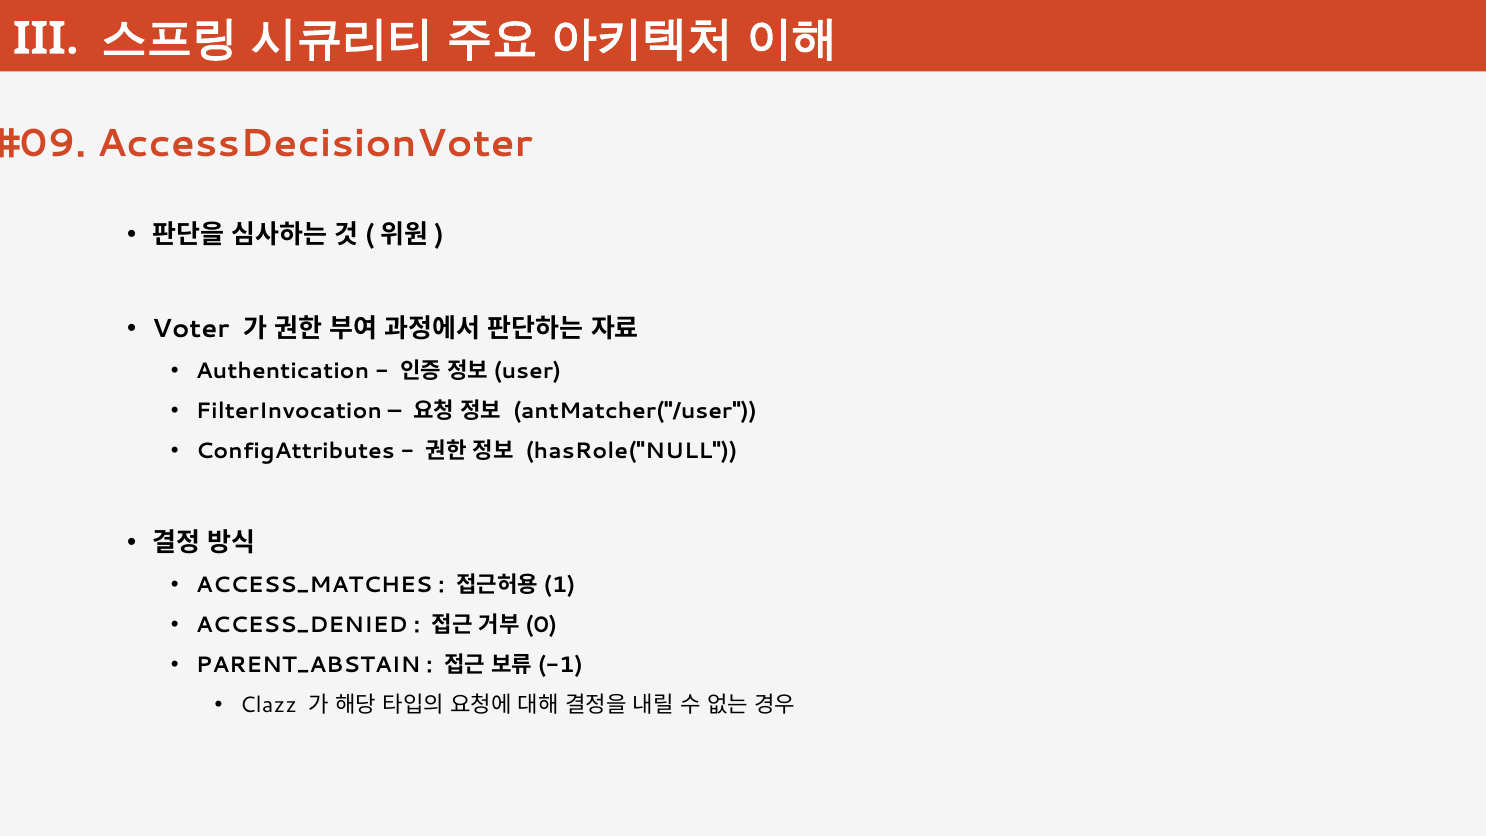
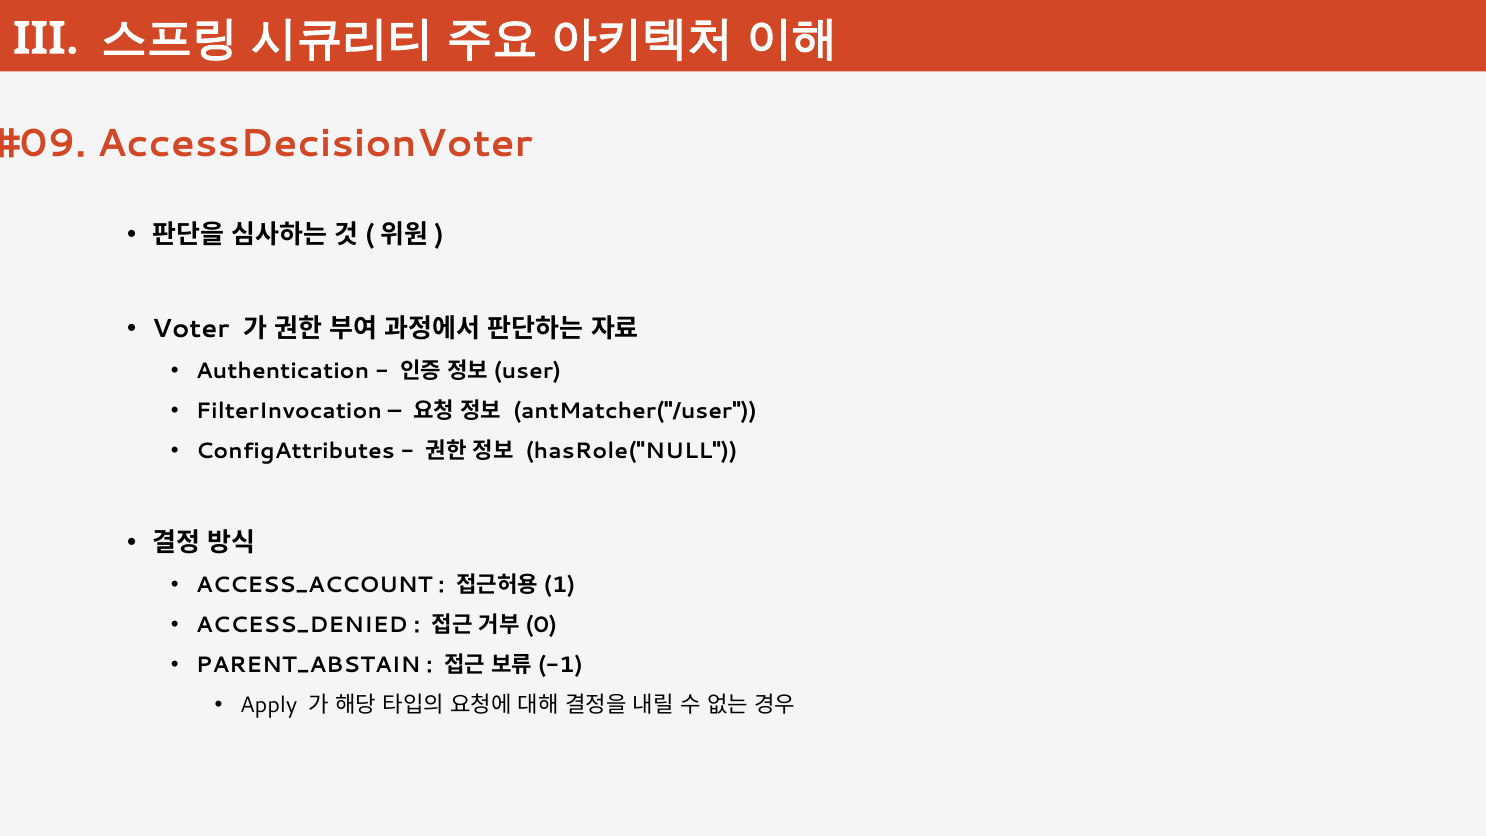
ACCESS_MATCHES: ACCESS_MATCHES -> ACCESS_ACCOUNT (314, 585)
Clazz: Clazz -> Apply (269, 705)
